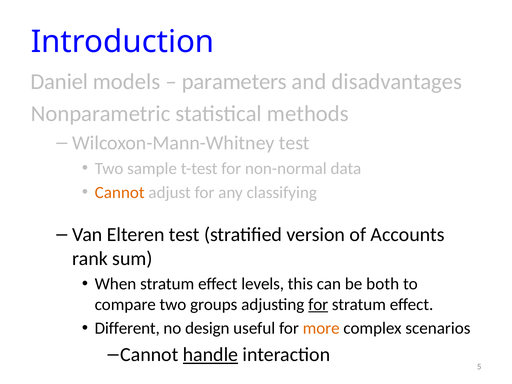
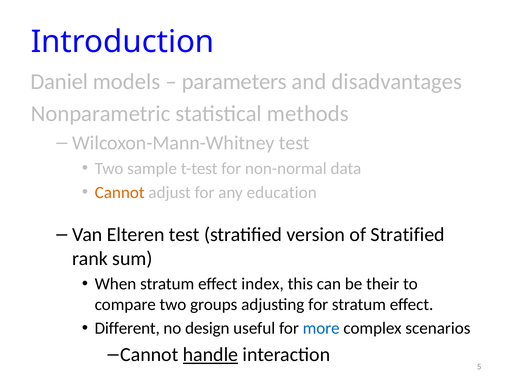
classifying: classifying -> education (282, 192)
of Accounts: Accounts -> Stratified (408, 235)
levels: levels -> index (263, 284)
both: both -> their (383, 284)
for underline: present -> none (318, 304)
more colour: orange -> blue (321, 328)
